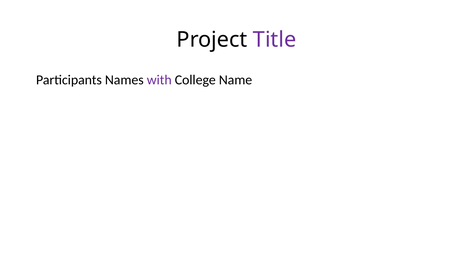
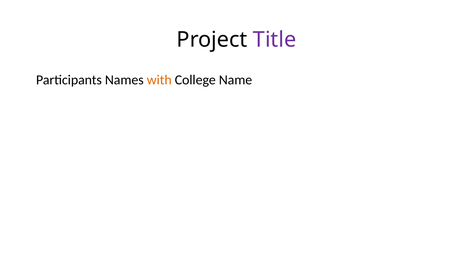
with colour: purple -> orange (159, 80)
